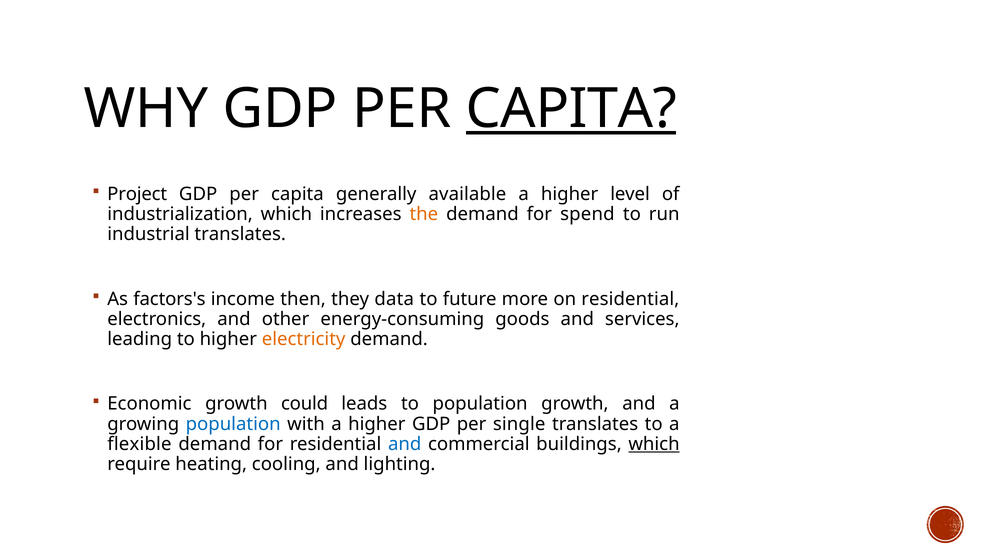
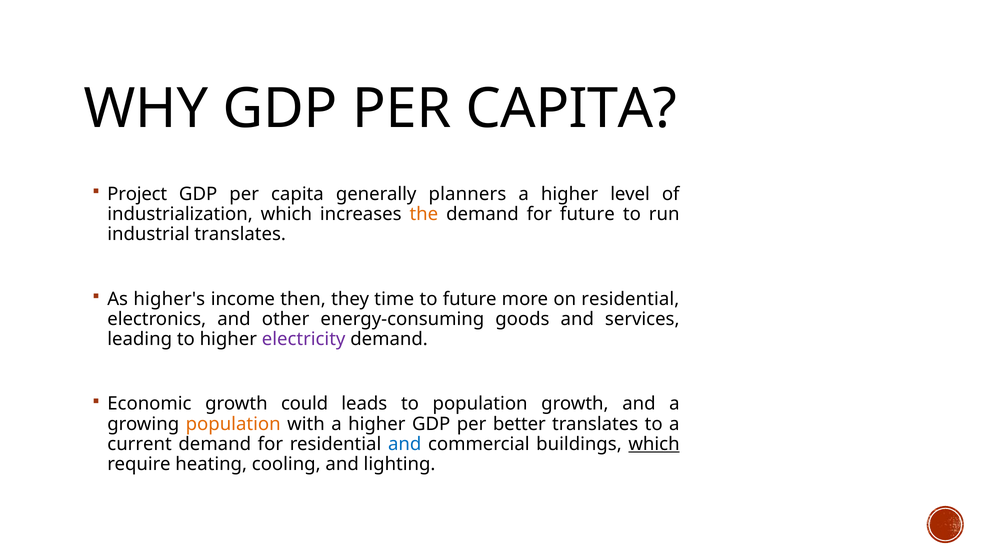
CAPITA underline: present -> none (571, 109)
available: available -> planners (467, 194)
for spend: spend -> future (587, 214)
factors's: factors's -> higher's (169, 299)
data: data -> time (394, 299)
electricity colour: orange -> purple (304, 339)
population colour: blue -> orange (233, 424)
single: single -> better (519, 424)
flexible: flexible -> current (140, 444)
